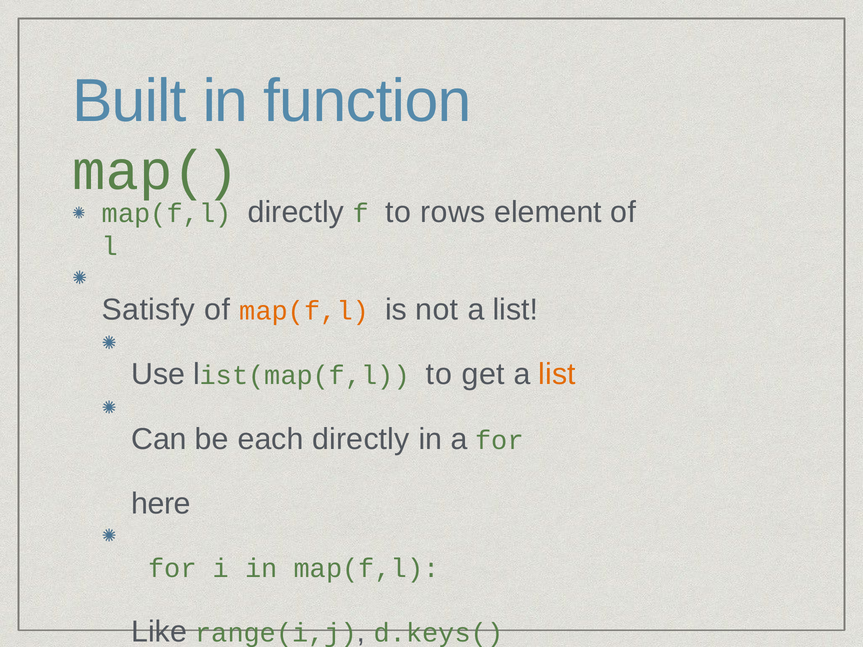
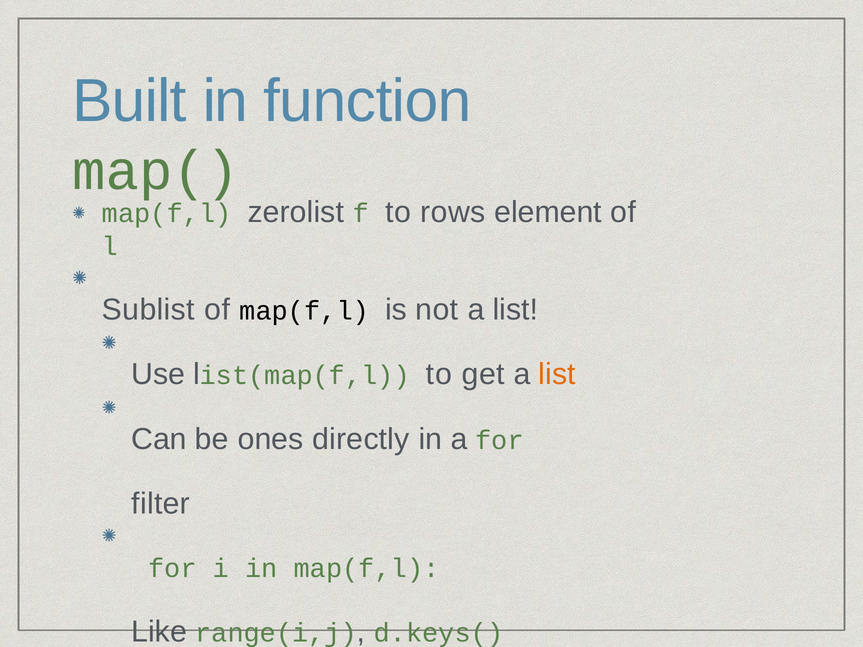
map(f,l directly: directly -> zerolist (296, 212)
Satisfy: Satisfy -> Sublist (148, 310)
map(f,l colour: orange -> black (304, 311)
each: each -> ones (271, 439)
here: here -> filter (161, 504)
